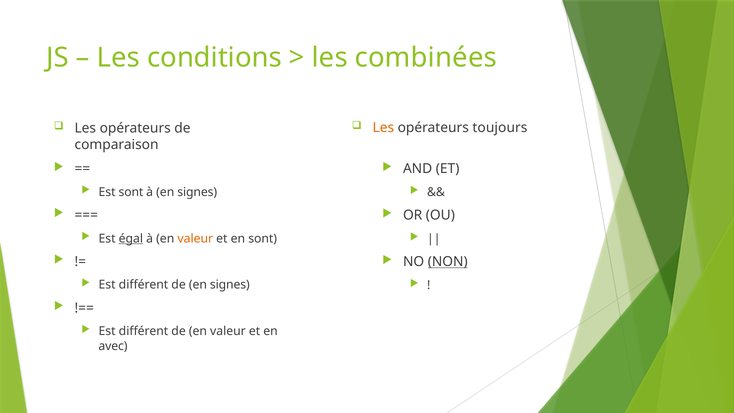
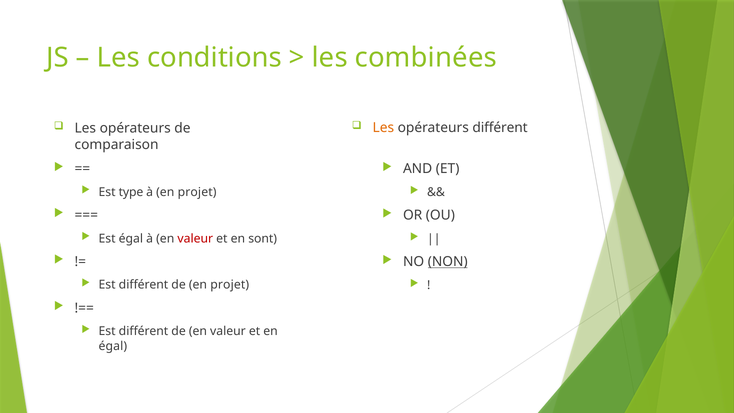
opérateurs toujours: toujours -> différent (500, 127)
Est sont: sont -> type (131, 192)
à en signes: signes -> projet (197, 192)
égal underline: present -> none (131, 238)
valeur colour: orange -> red (195, 238)
de en signes: signes -> projet (230, 285)
avec: avec -> égal (113, 346)
